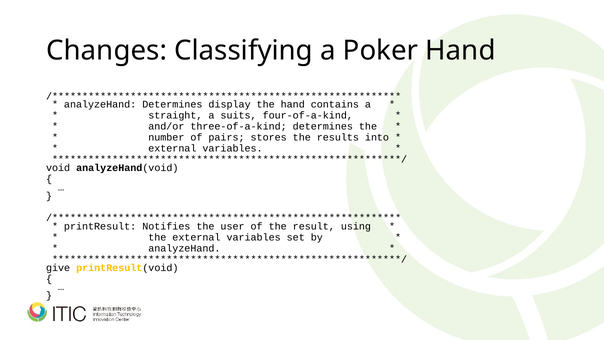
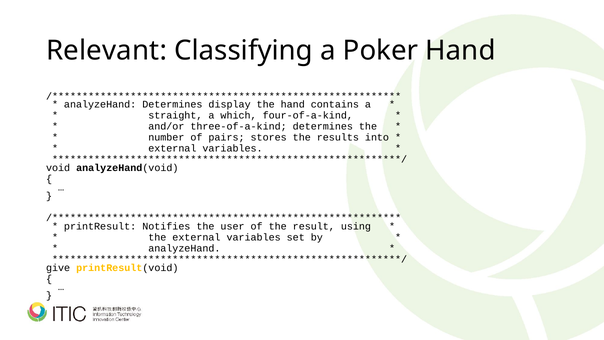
Changes: Changes -> Relevant (107, 51)
suits: suits -> which (239, 116)
